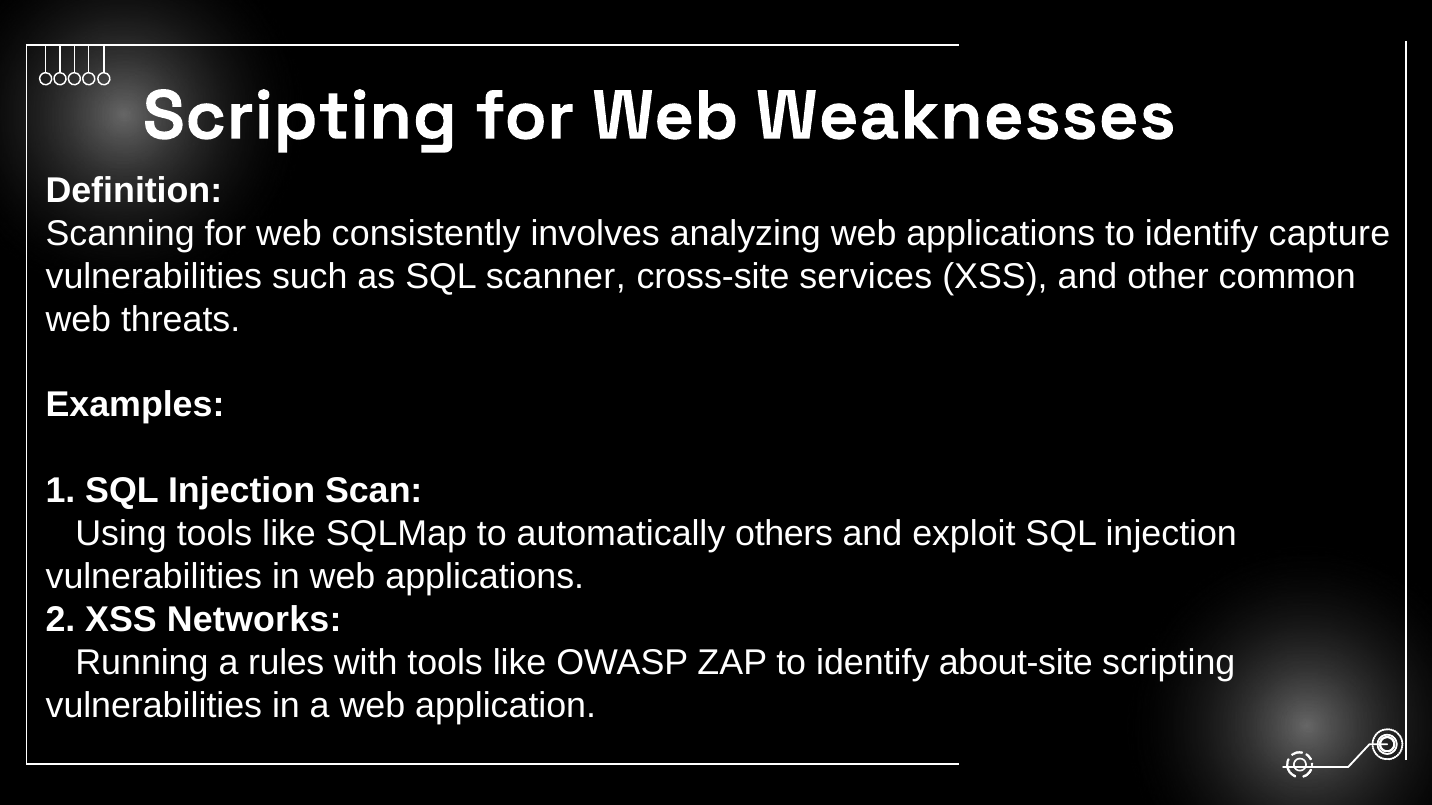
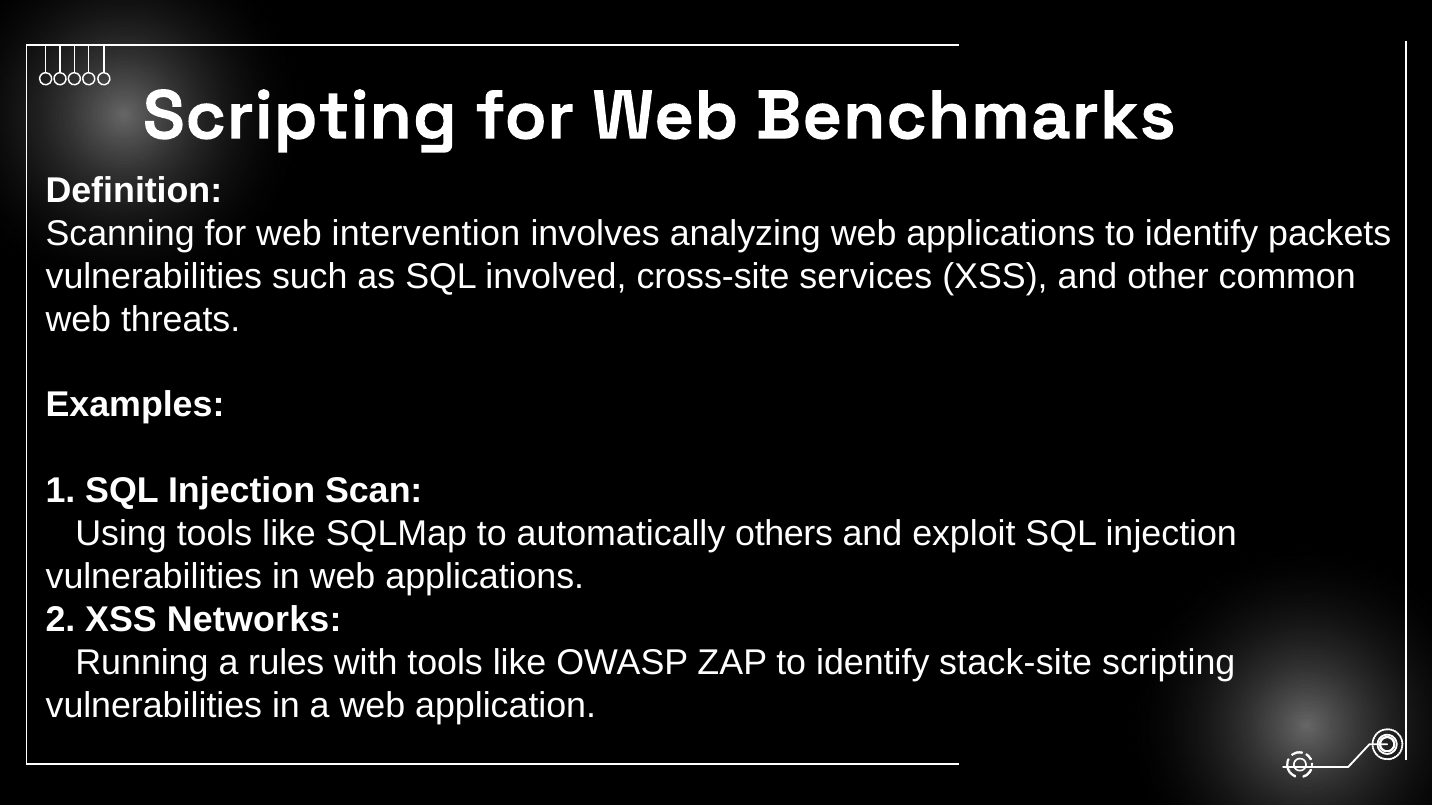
Weaknesses: Weaknesses -> Benchmarks (966, 116)
consistently: consistently -> intervention (426, 233)
capture: capture -> packets (1330, 233)
scanner: scanner -> involved (556, 276)
about-site: about-site -> stack-site (1016, 663)
